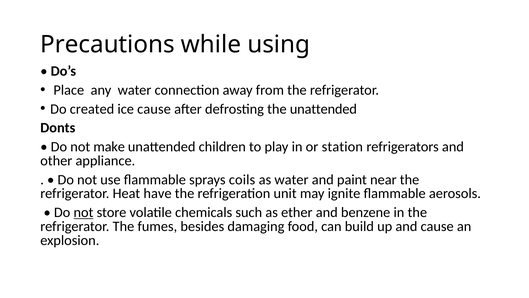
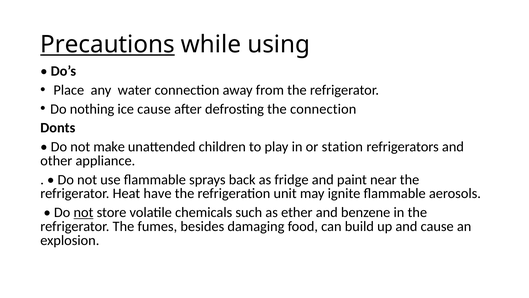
Precautions underline: none -> present (108, 44)
created: created -> nothing (92, 109)
the unattended: unattended -> connection (323, 109)
coils: coils -> back (242, 179)
as water: water -> fridge (291, 179)
